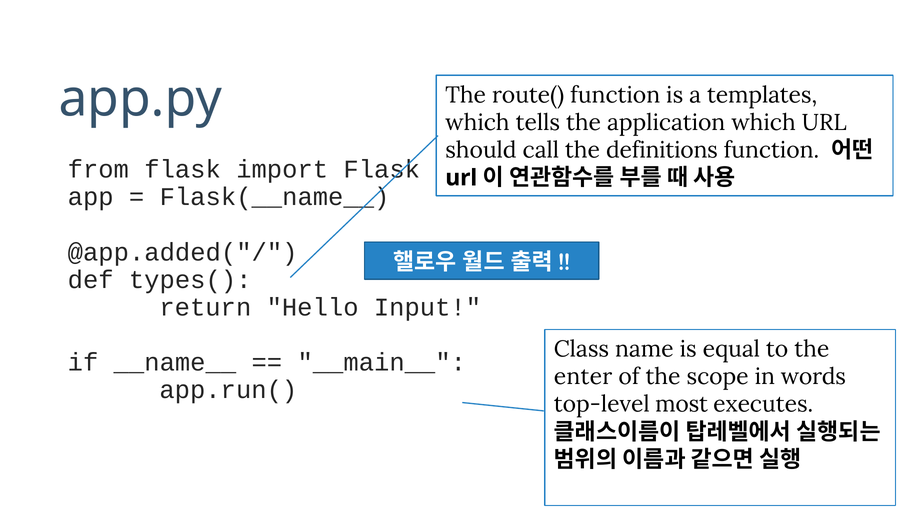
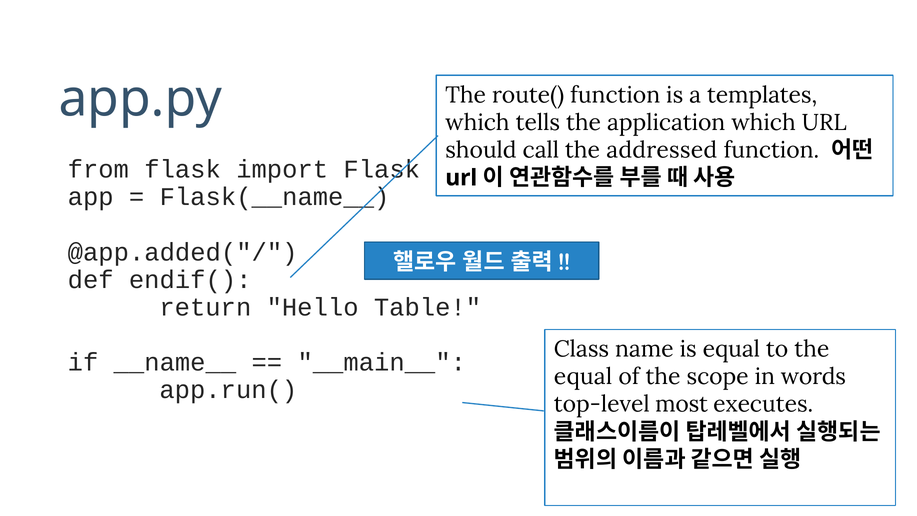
definitions: definitions -> addressed (662, 150)
types(: types( -> endif( (190, 280)
Input: Input -> Table (428, 307)
enter: enter -> equal (583, 377)
